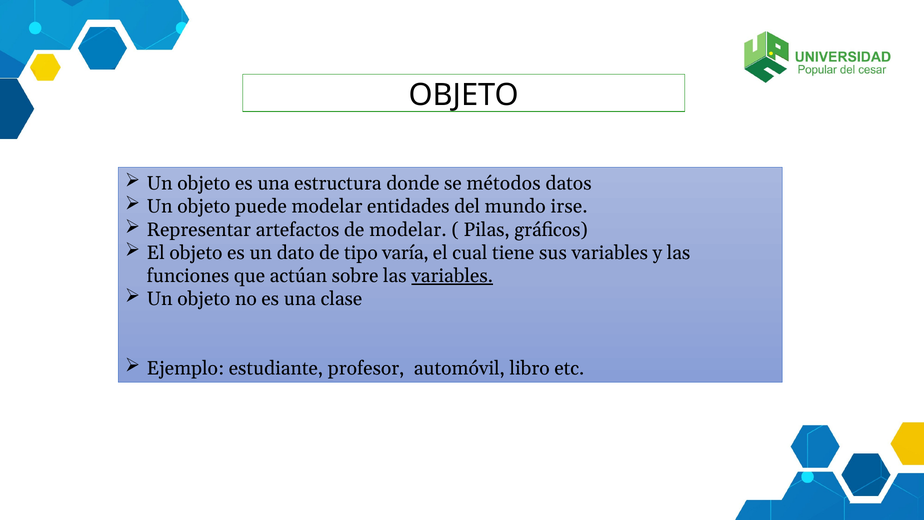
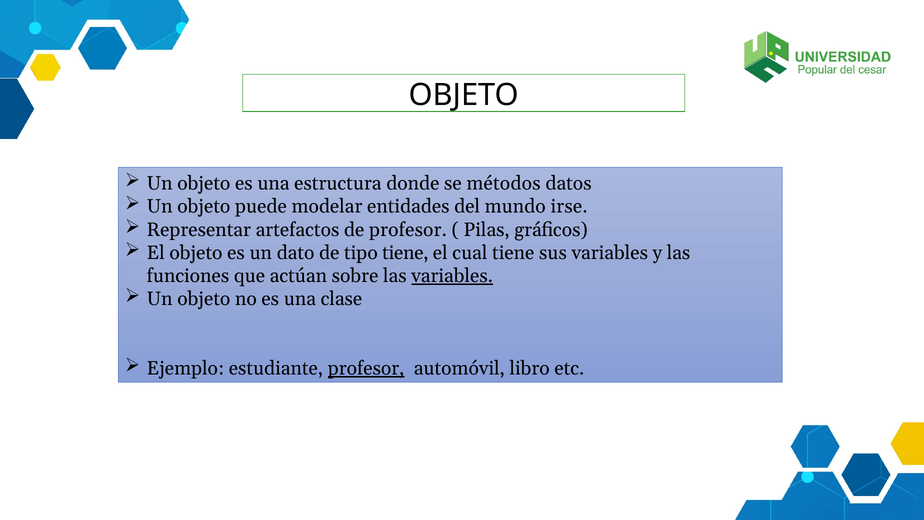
de modelar: modelar -> profesor (408, 230)
tipo varía: varía -> tiene (405, 253)
profesor underline: none -> present (366, 368)
